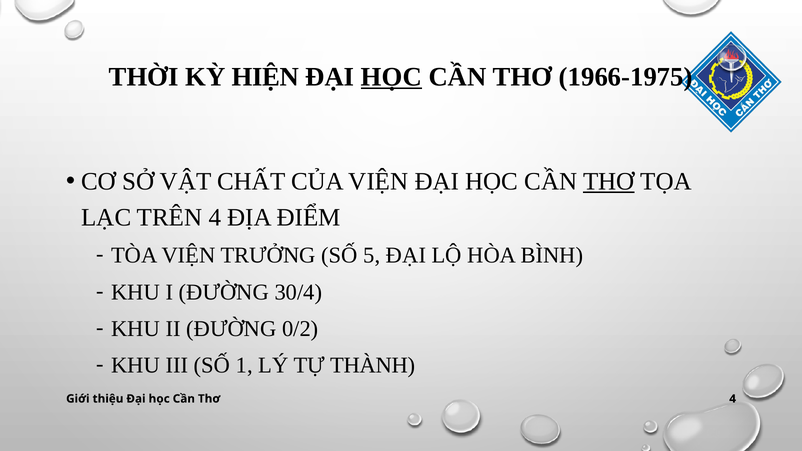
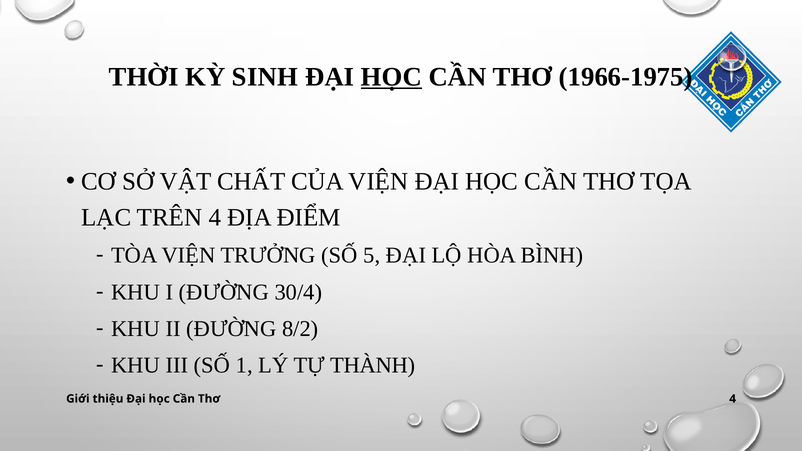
HIỆN: HIỆN -> SINH (265, 77)
THƠ underline: present -> none (609, 182)
0/2: 0/2 -> 8/2 (300, 329)
